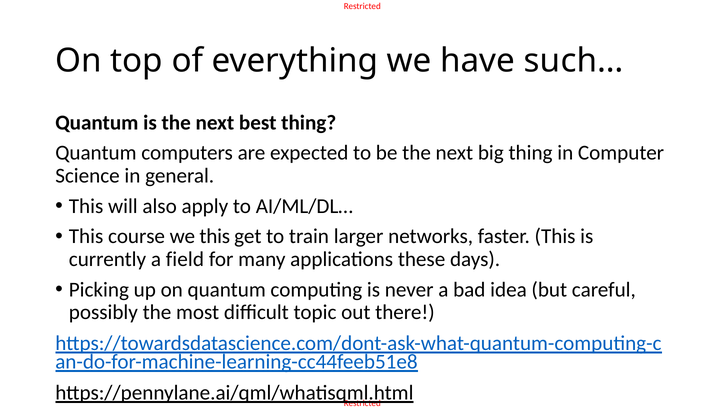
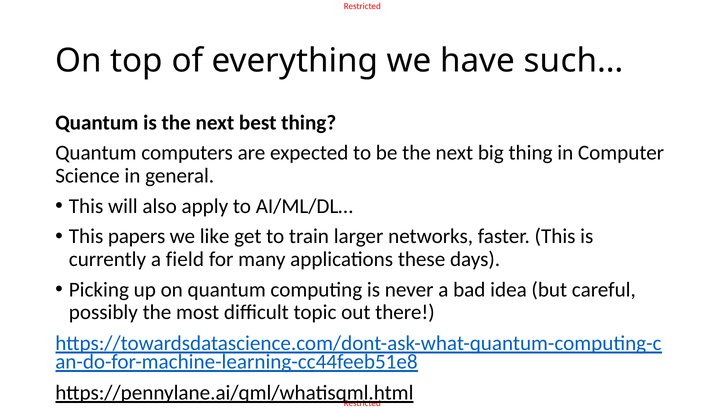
course: course -> papers (137, 236)
we this: this -> like (215, 236)
